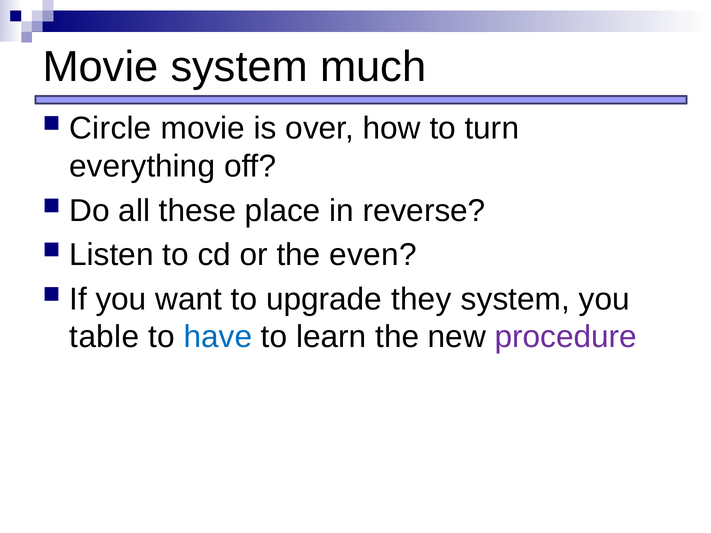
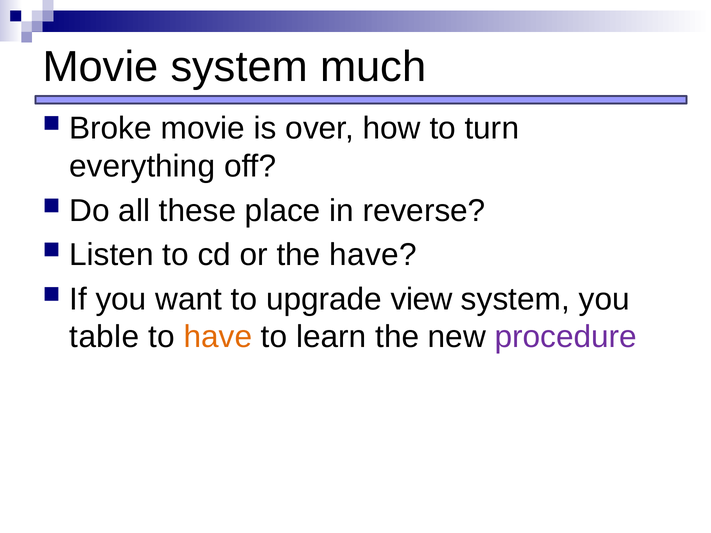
Circle: Circle -> Broke (111, 129)
the even: even -> have (373, 255)
they: they -> view (422, 299)
have colour: blue -> orange (218, 337)
